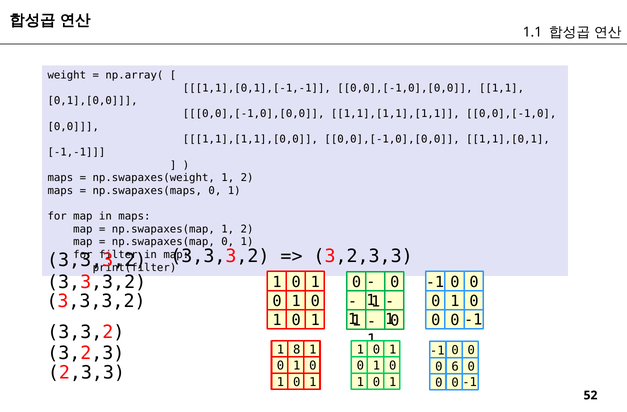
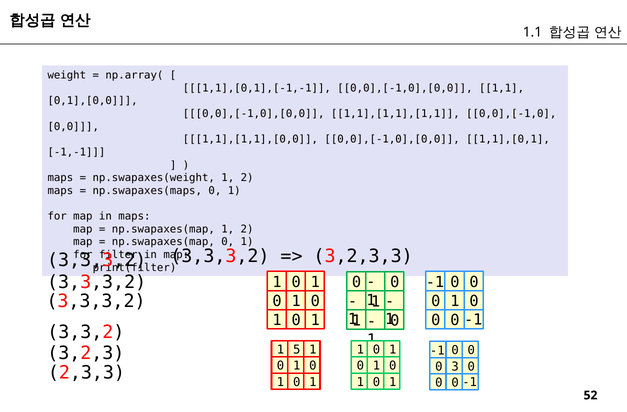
8: 8 -> 5 (297, 350)
6: 6 -> 3 (455, 366)
